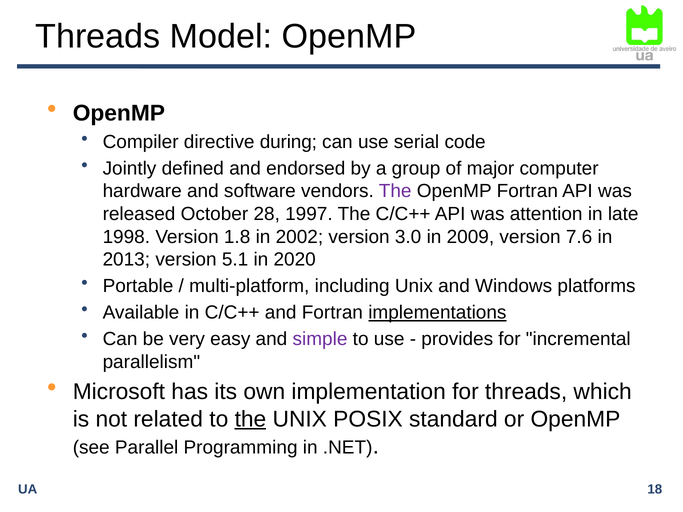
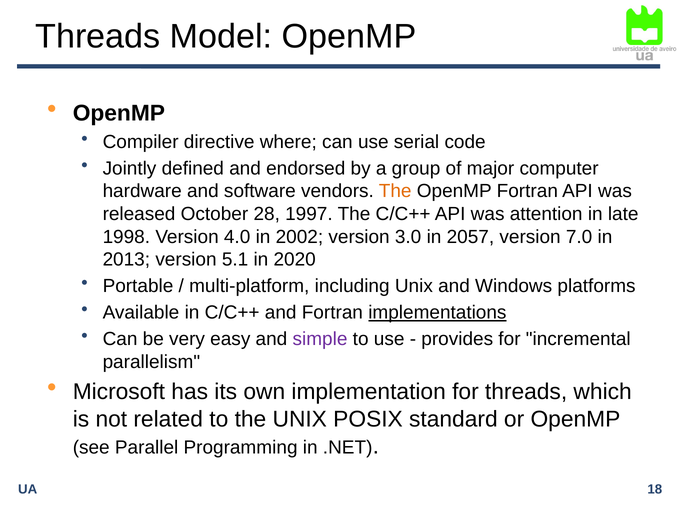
during: during -> where (288, 142)
The colour: purple -> orange (395, 191)
1.8: 1.8 -> 4.0 (237, 237)
2009: 2009 -> 2057 (470, 237)
7.6: 7.6 -> 7.0 (579, 237)
the underline: present -> none (250, 419)
